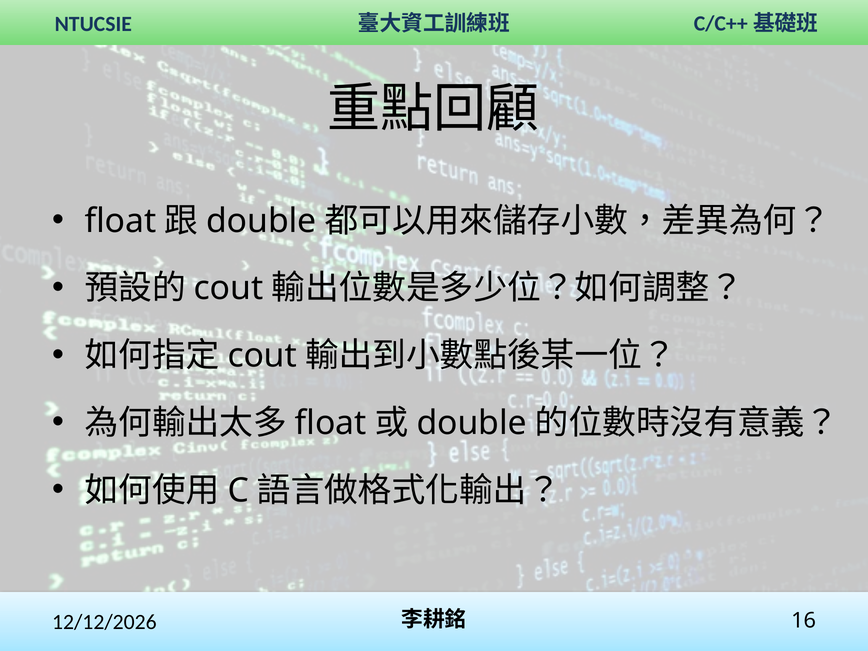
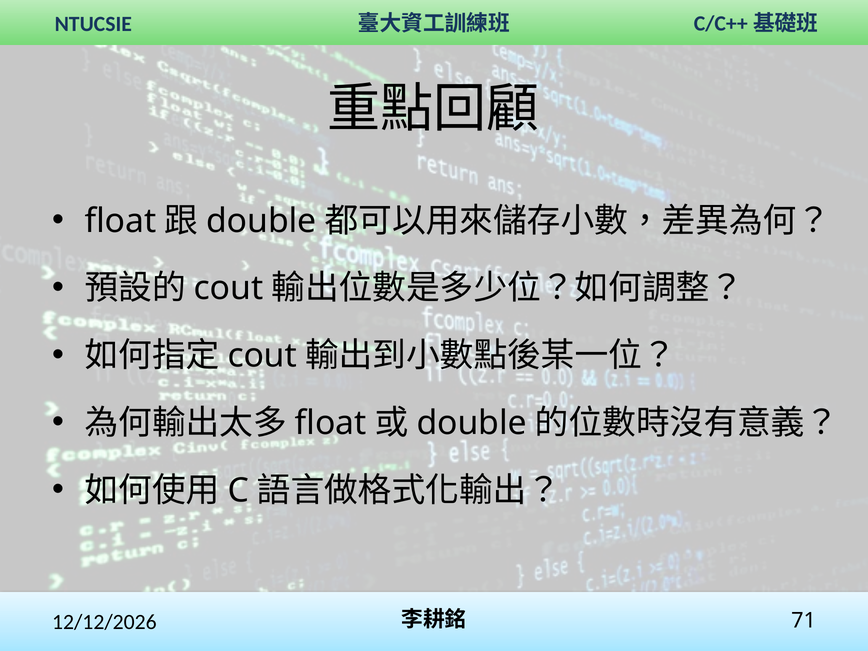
16: 16 -> 71 (804, 620)
